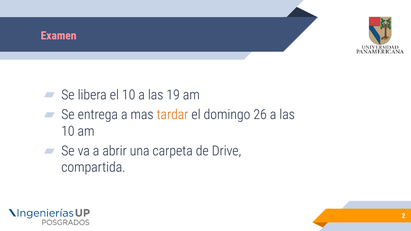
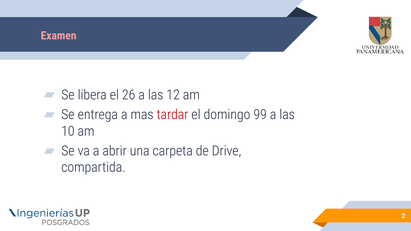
el 10: 10 -> 26 (129, 95)
19: 19 -> 12 (173, 95)
tardar colour: orange -> red (172, 115)
26: 26 -> 99 (260, 115)
